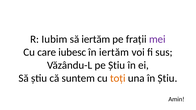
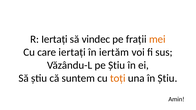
R Iubim: Iubim -> Iertați (54, 39)
să iertăm: iertăm -> vindec (96, 39)
mei colour: purple -> orange (157, 39)
care iubesc: iubesc -> iertați (72, 52)
